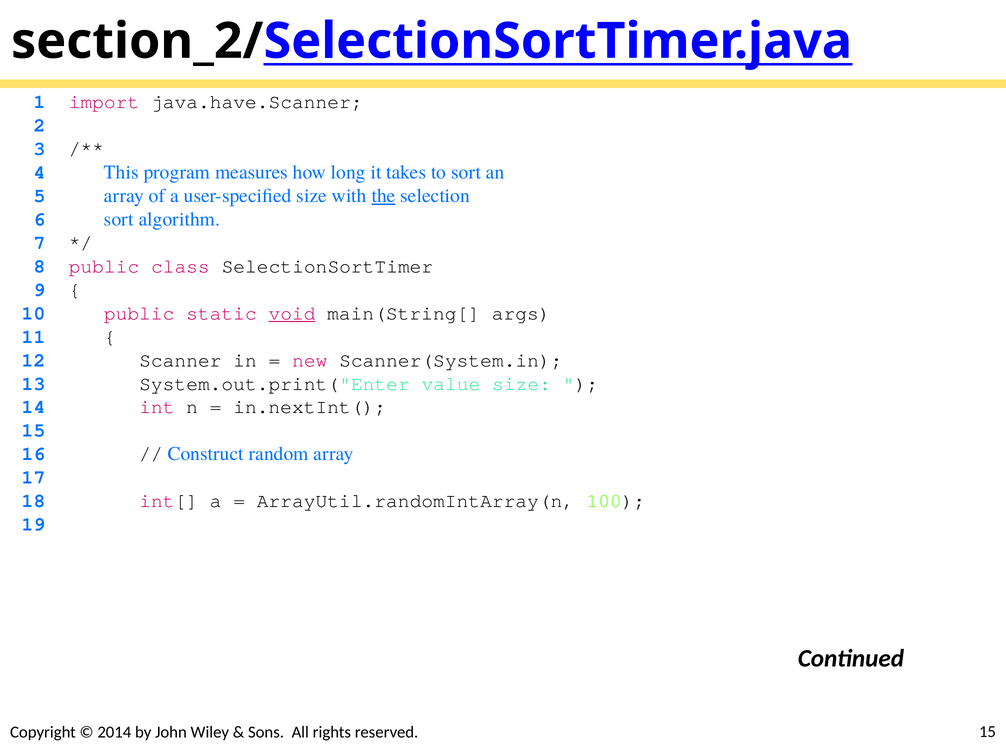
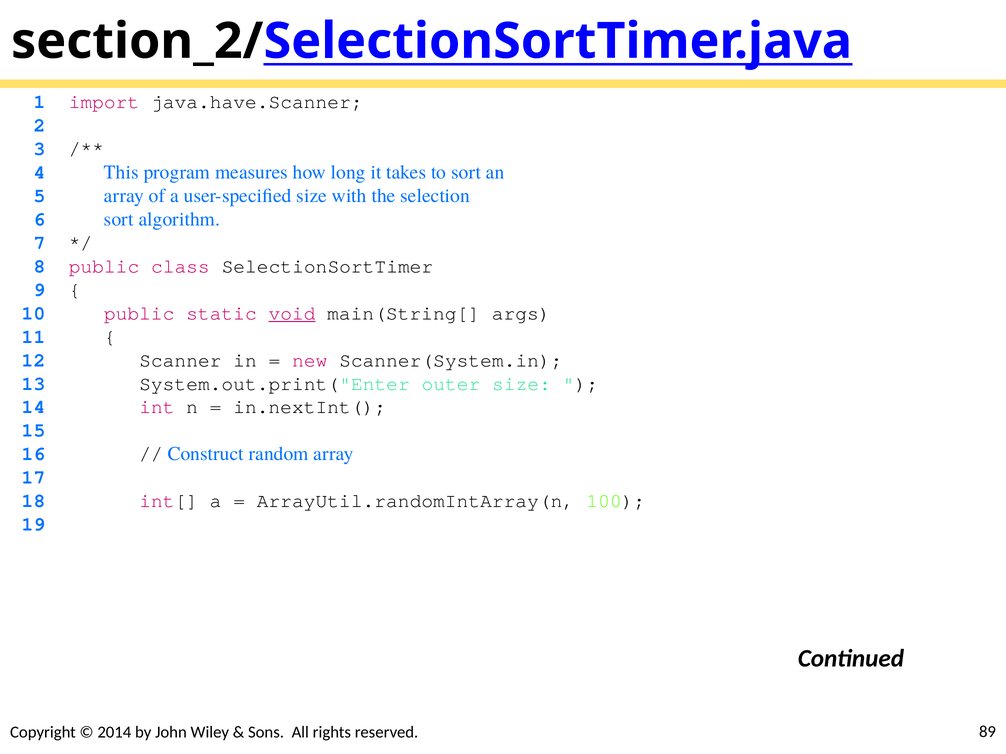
the underline: present -> none (384, 196)
value: value -> outer (451, 384)
15: 15 -> 89 (987, 732)
